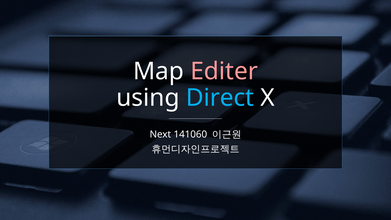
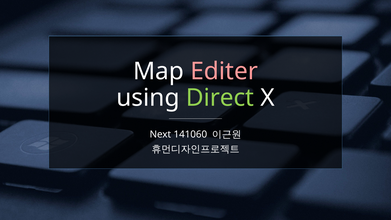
Direct colour: light blue -> light green (220, 98)
